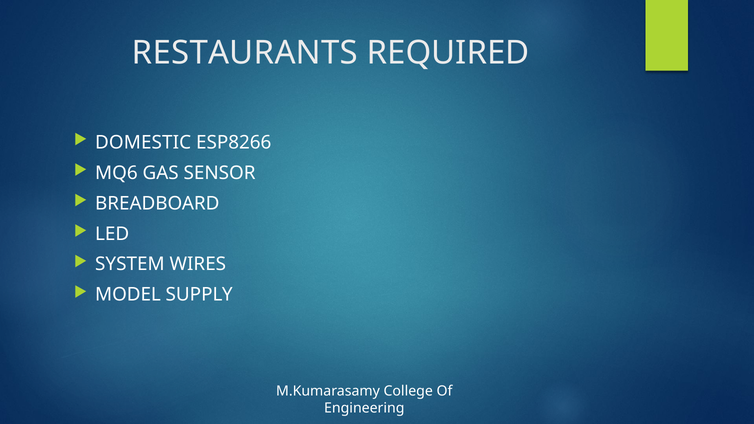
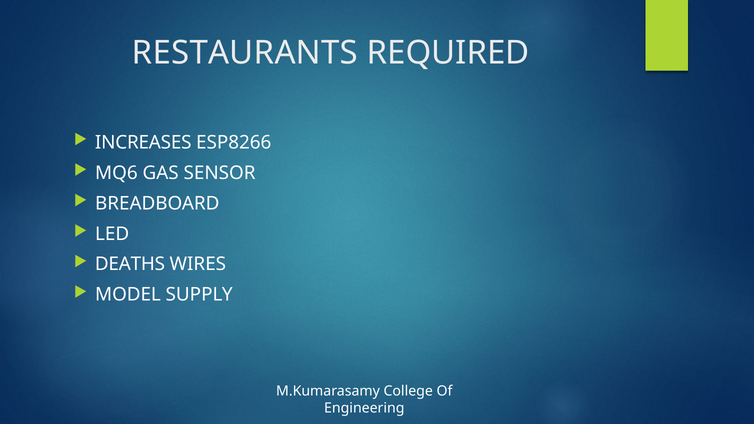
DOMESTIC: DOMESTIC -> INCREASES (143, 142)
SYSTEM: SYSTEM -> DEATHS (130, 264)
